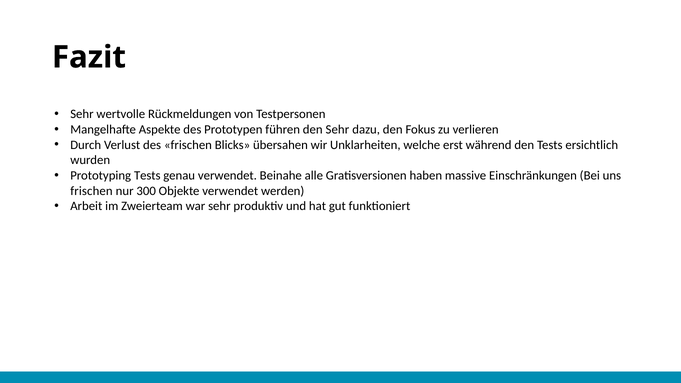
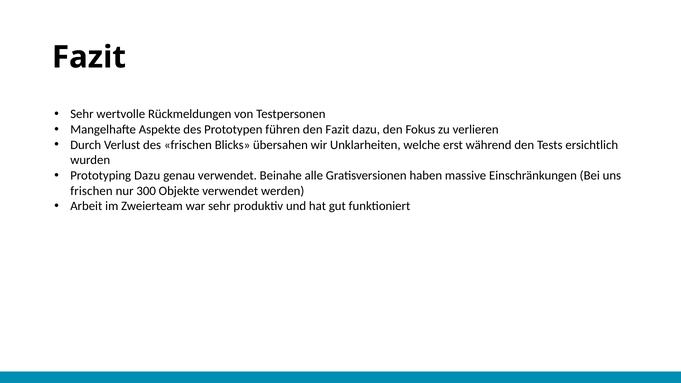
den Sehr: Sehr -> Fazit (337, 130)
Prototyping Tests: Tests -> Dazu (147, 176)
